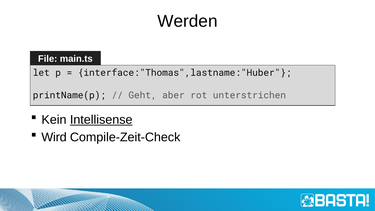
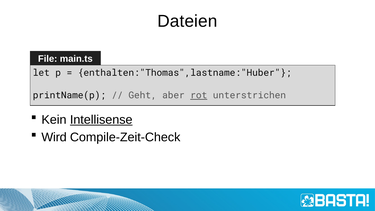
Werden: Werden -> Dateien (187, 21)
interface:"Thomas",lastname:"Huber: interface:"Thomas",lastname:"Huber -> enthalten:"Thomas",lastname:"Huber (185, 73)
rot underline: none -> present (199, 95)
